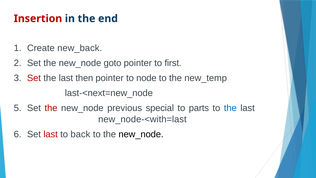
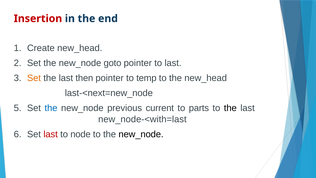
Create new_back: new_back -> new_head (80, 48)
to first: first -> last (173, 63)
Set colour: red -> orange (34, 78)
node: node -> temp (146, 78)
the new_temp: new_temp -> new_head (206, 78)
the colour: red -> blue (51, 108)
special: special -> current (160, 108)
the colour: blue -> black (230, 108)
back: back -> node (81, 134)
